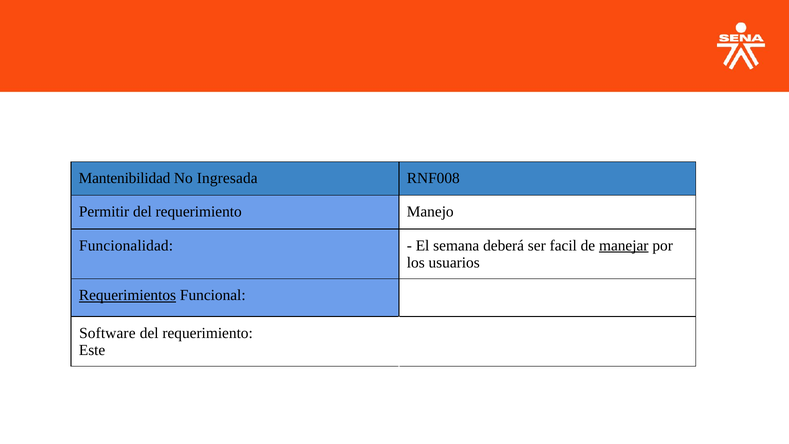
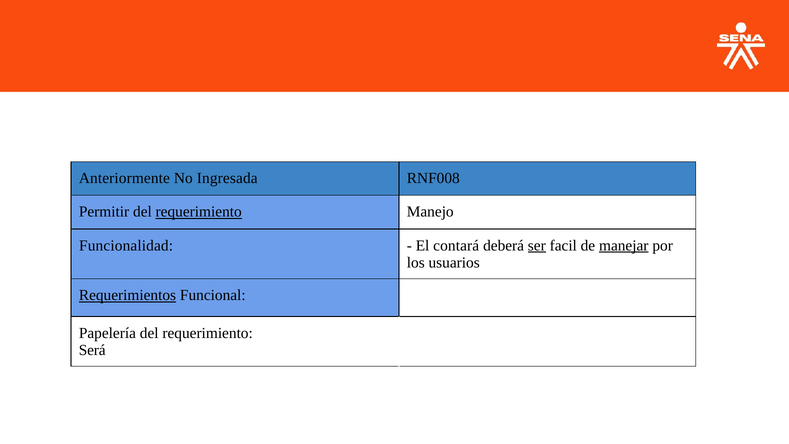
Mantenibilidad: Mantenibilidad -> Anteriormente (124, 178)
requerimiento underline: none -> present (199, 212)
semana: semana -> contará (456, 245)
ser underline: none -> present (537, 245)
Software: Software -> Papelería (107, 333)
Este: Este -> Será (92, 350)
